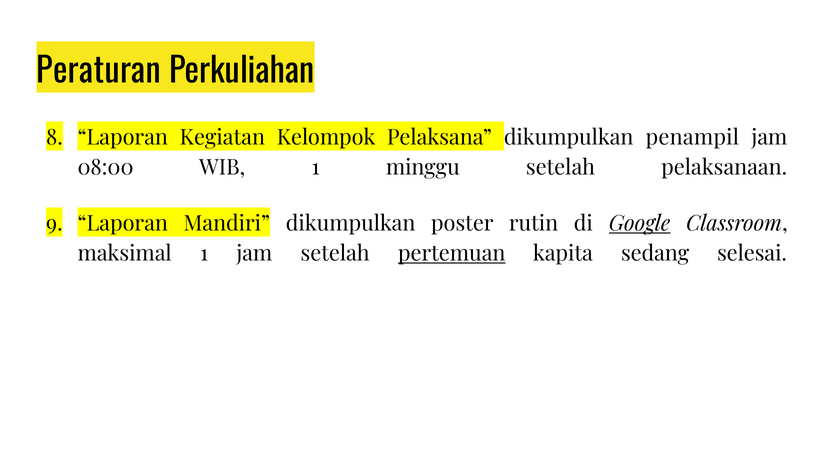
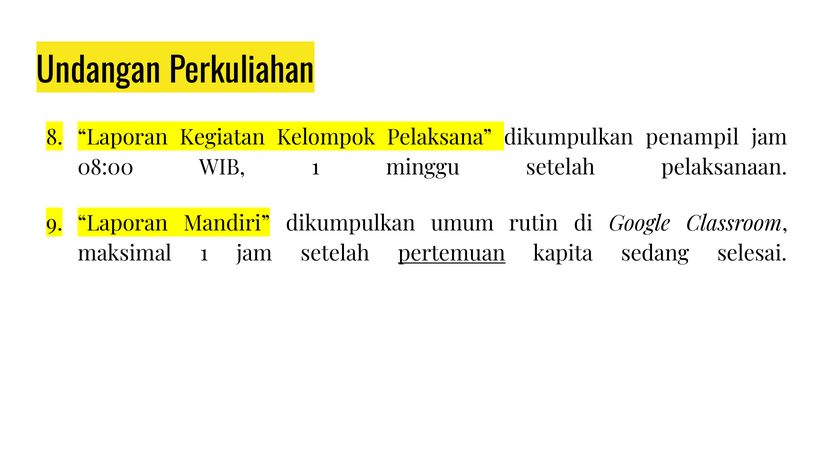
Peraturan: Peraturan -> Undangan (99, 71)
poster: poster -> umum (462, 224)
Google underline: present -> none (640, 224)
